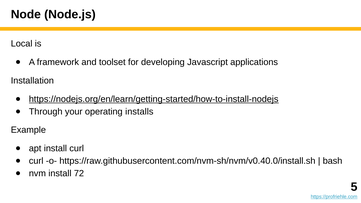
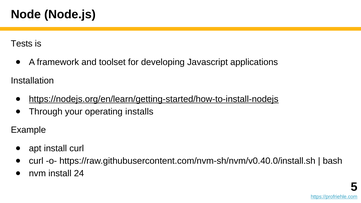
Local: Local -> Tests (22, 44)
72: 72 -> 24 (79, 173)
